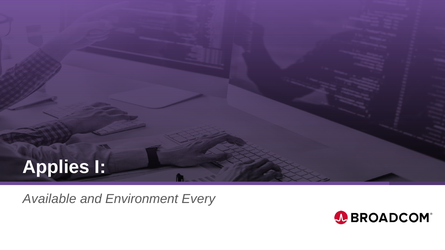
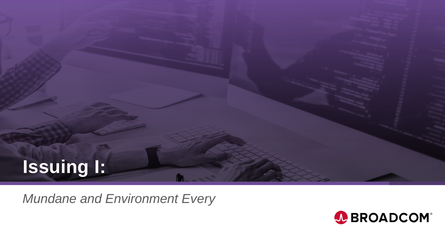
Applies: Applies -> Issuing (56, 167)
Available: Available -> Mundane (50, 199)
